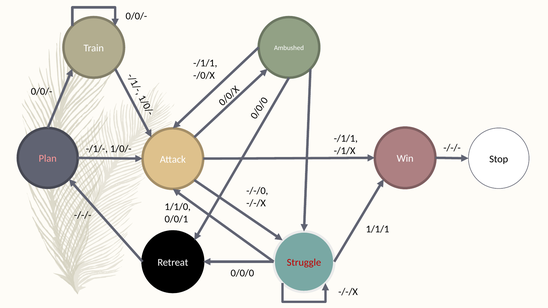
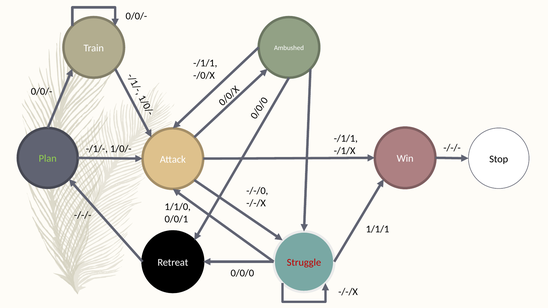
Plan colour: pink -> light green (48, 159)
